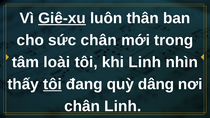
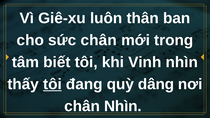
Giê-xu underline: present -> none (62, 18)
loài: loài -> biết (57, 62)
khi Linh: Linh -> Vinh (145, 62)
chân Linh: Linh -> Nhìn (123, 106)
